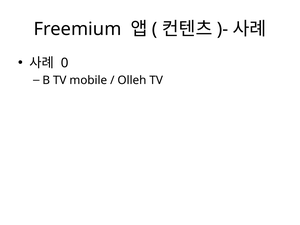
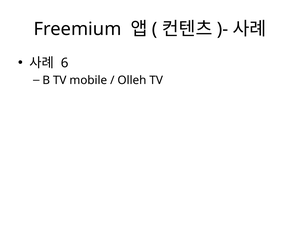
0: 0 -> 6 (65, 63)
